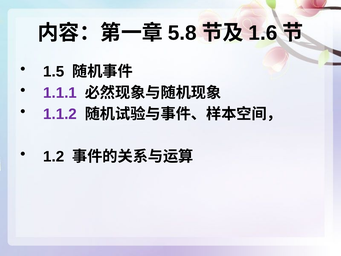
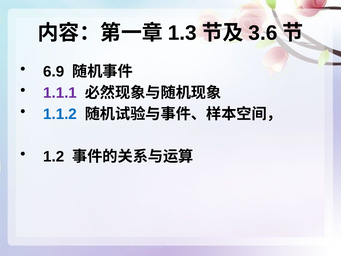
5.8: 5.8 -> 1.3 (182, 33)
1.6: 1.6 -> 3.6 (263, 33)
1.5: 1.5 -> 6.9 (54, 72)
1.1.2 colour: purple -> blue (60, 114)
